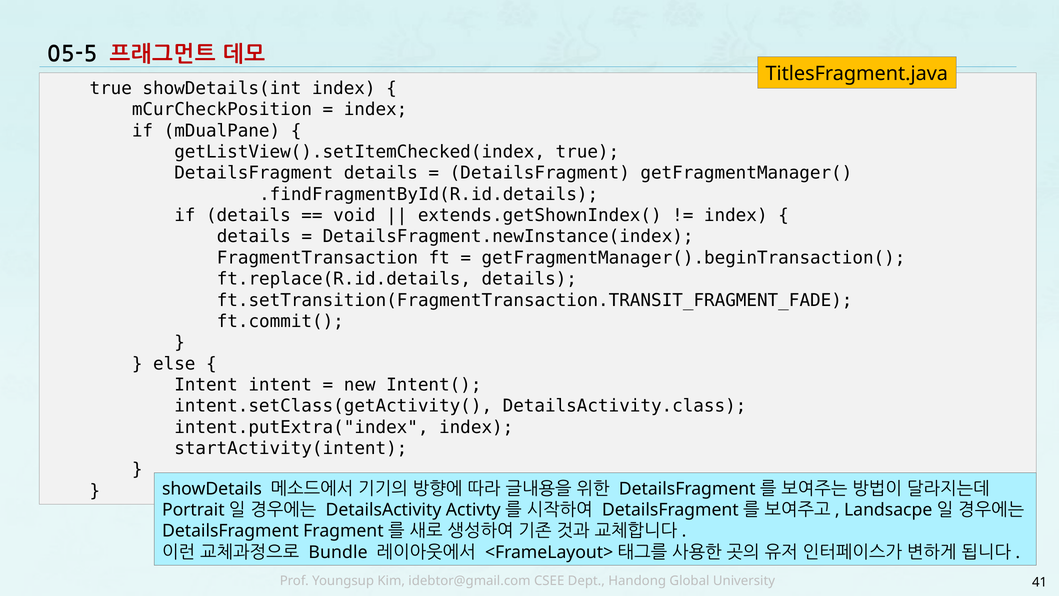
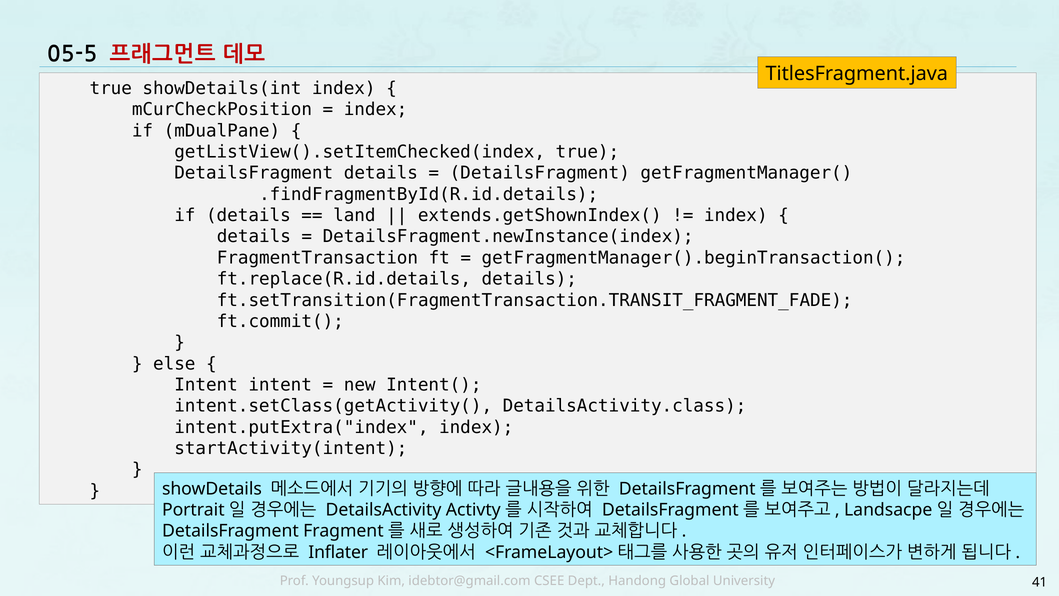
void: void -> land (354, 215)
Bundle: Bundle -> Inflater (338, 552)
